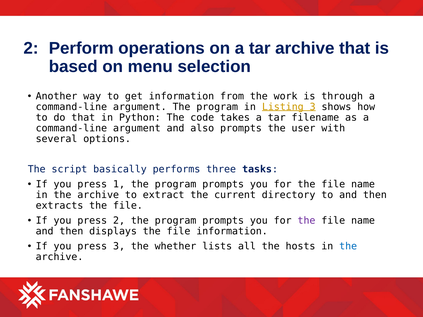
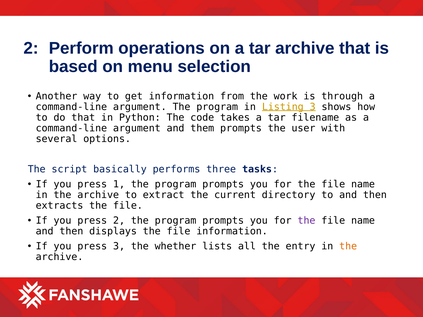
also: also -> them (202, 128)
hosts: hosts -> entry (301, 246)
the colour: blue -> orange (348, 246)
